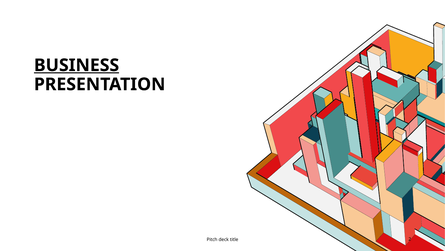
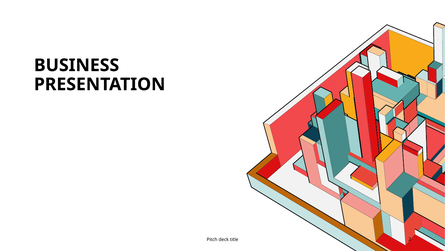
BUSINESS underline: present -> none (77, 65)
